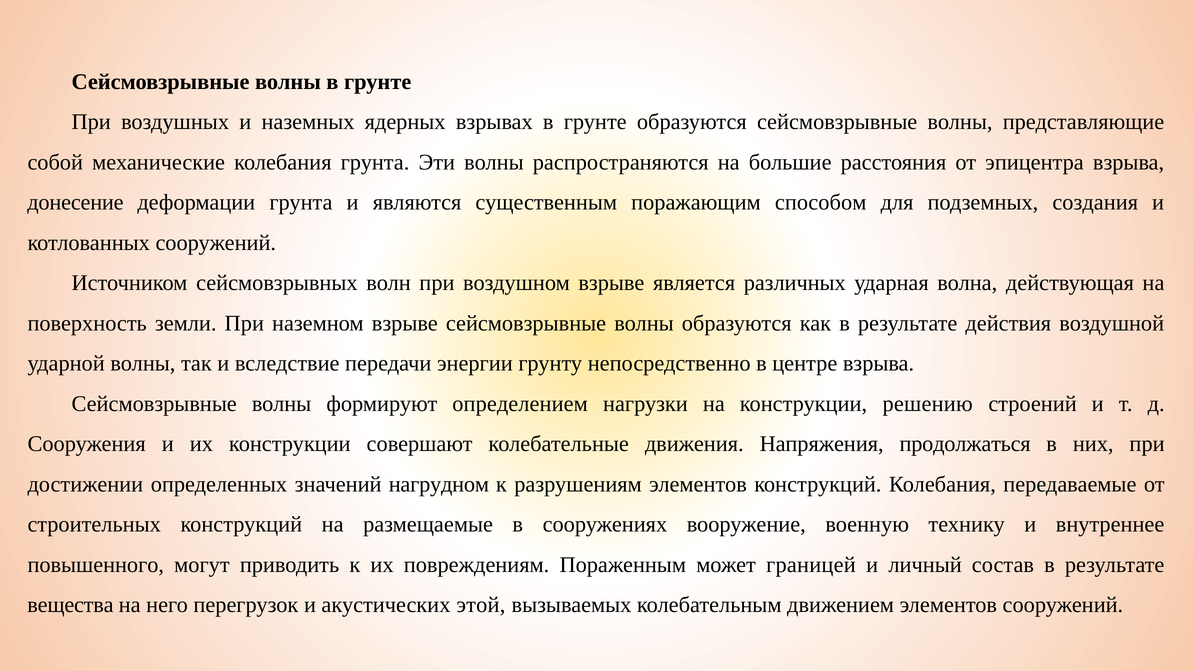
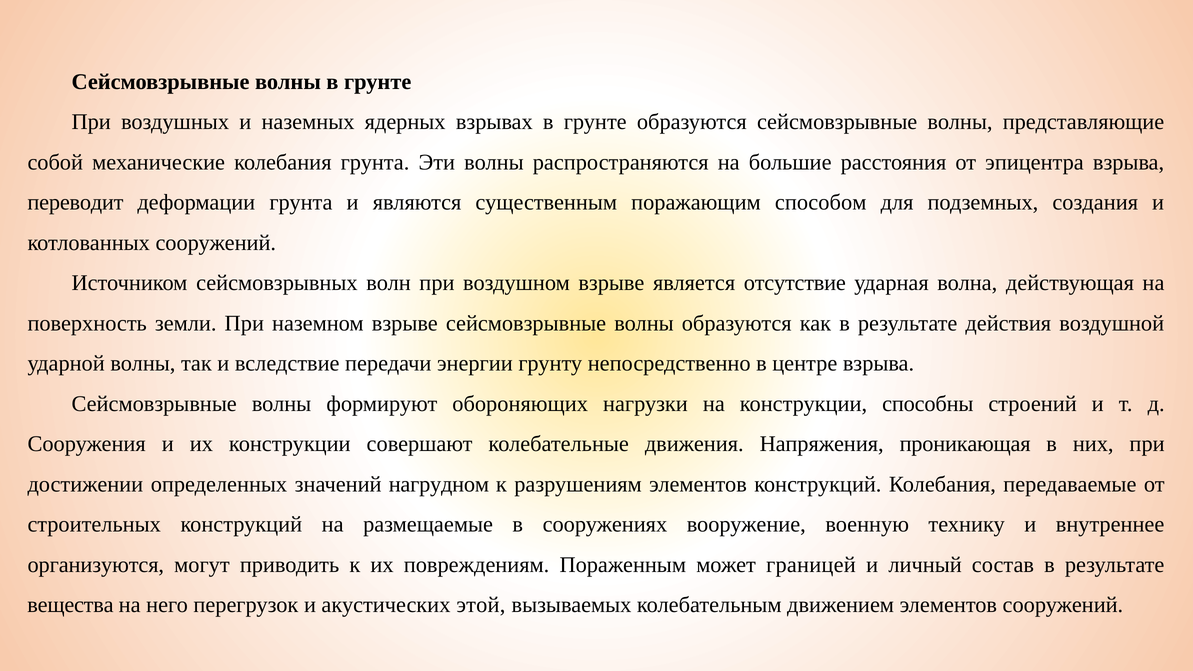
донесение: донесение -> переводит (76, 202)
различных: различных -> отсутствие (795, 283)
определением: определением -> обороняющих (520, 404)
решению: решению -> способны (928, 404)
продолжаться: продолжаться -> проникающая (965, 444)
повышенного: повышенного -> организуются (96, 565)
